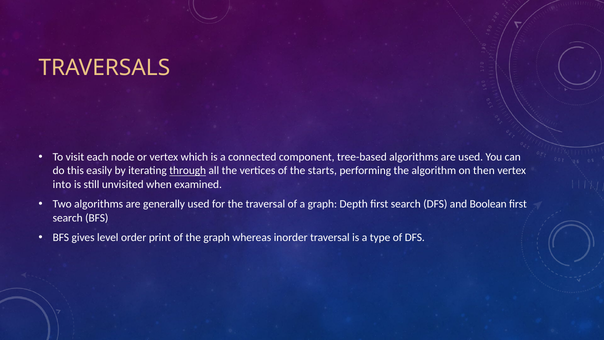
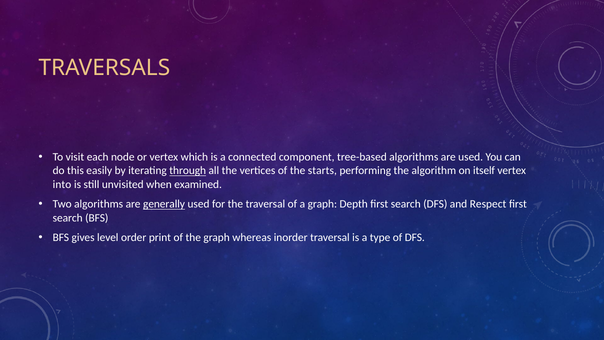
then: then -> itself (484, 171)
generally underline: none -> present (164, 204)
Boolean: Boolean -> Respect (488, 204)
